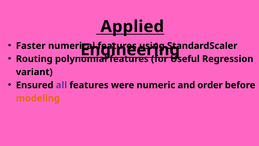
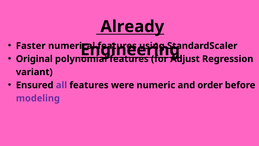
Applied: Applied -> Already (132, 27)
Routing: Routing -> Original (34, 59)
Useful: Useful -> Adjust (185, 59)
modeling colour: orange -> purple (38, 98)
